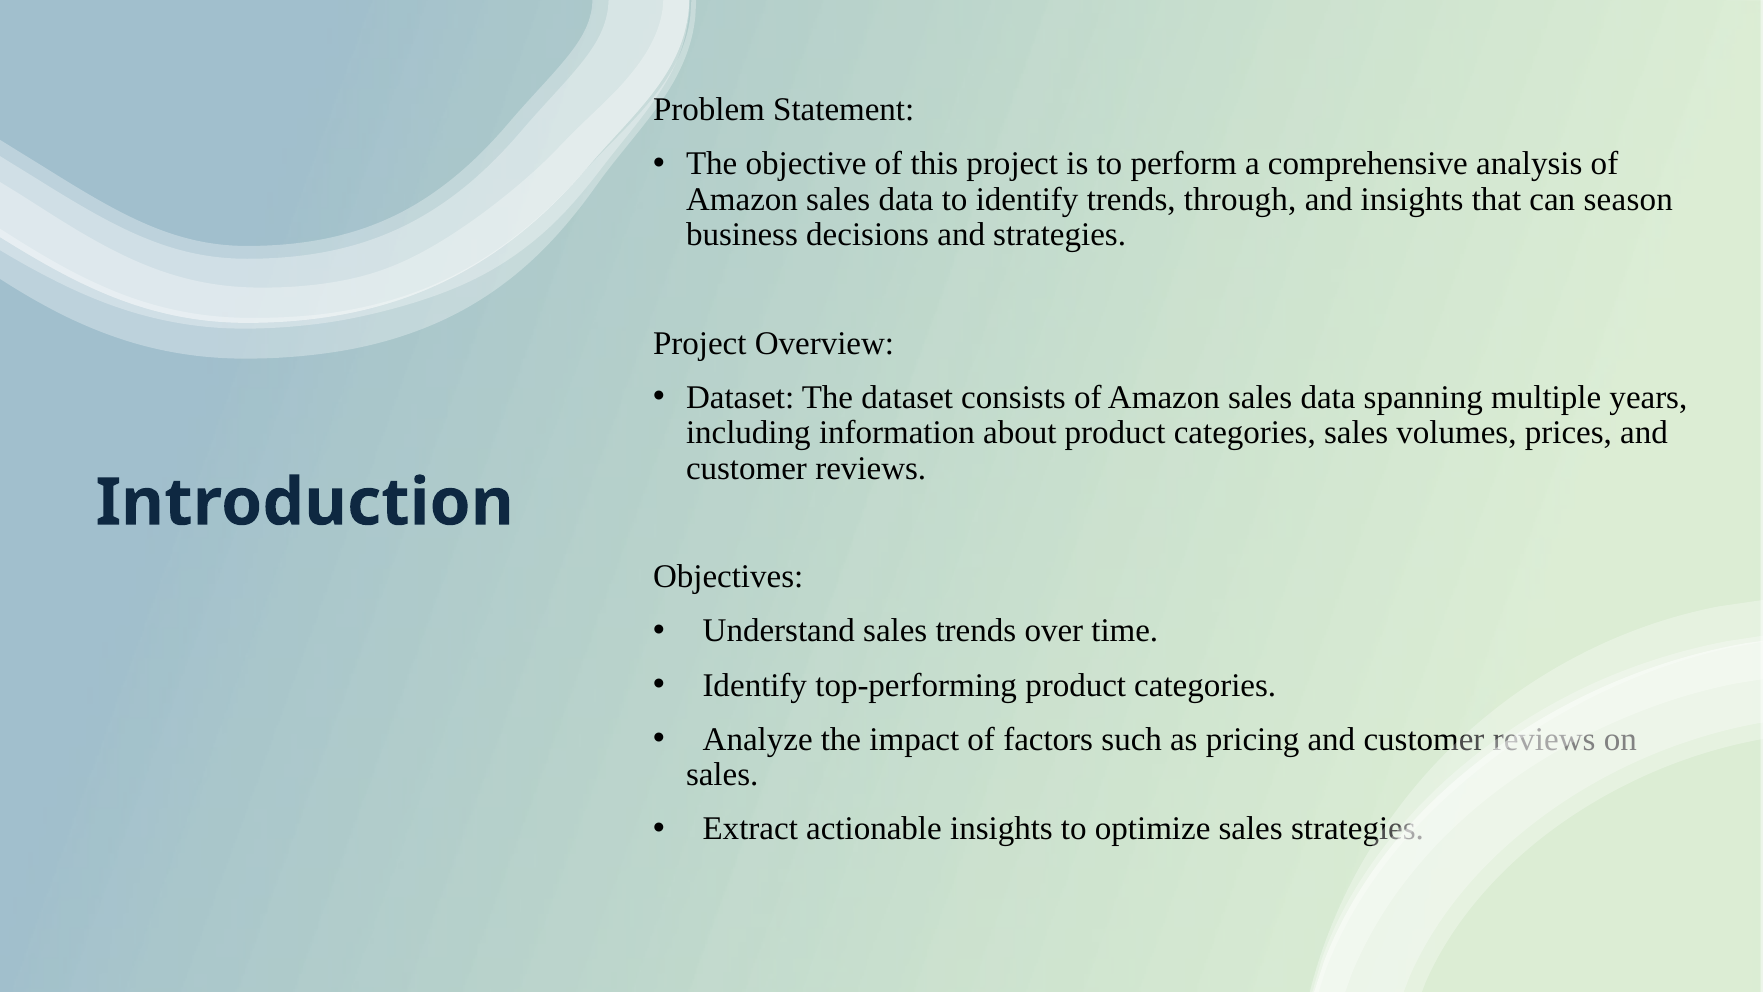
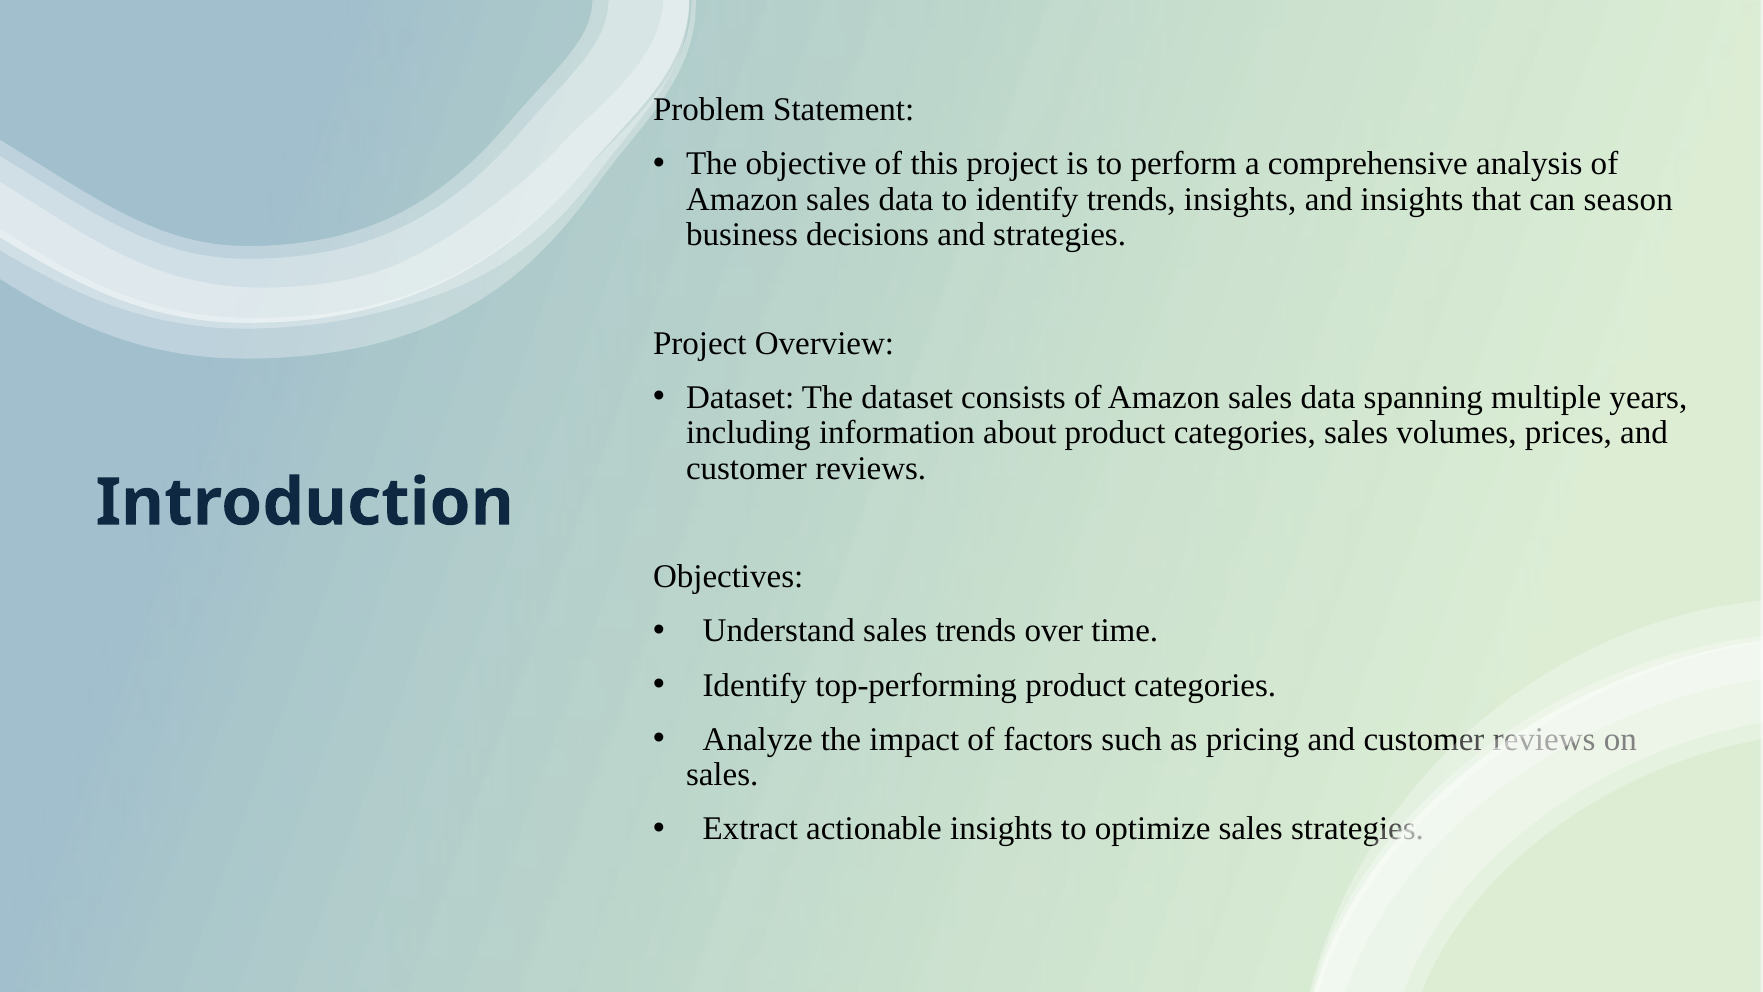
trends through: through -> insights (1240, 199)
